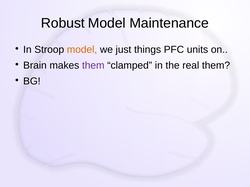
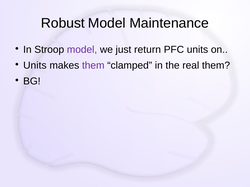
model colour: orange -> purple (82, 50)
things: things -> return (148, 50)
Brain: Brain -> Units (35, 66)
